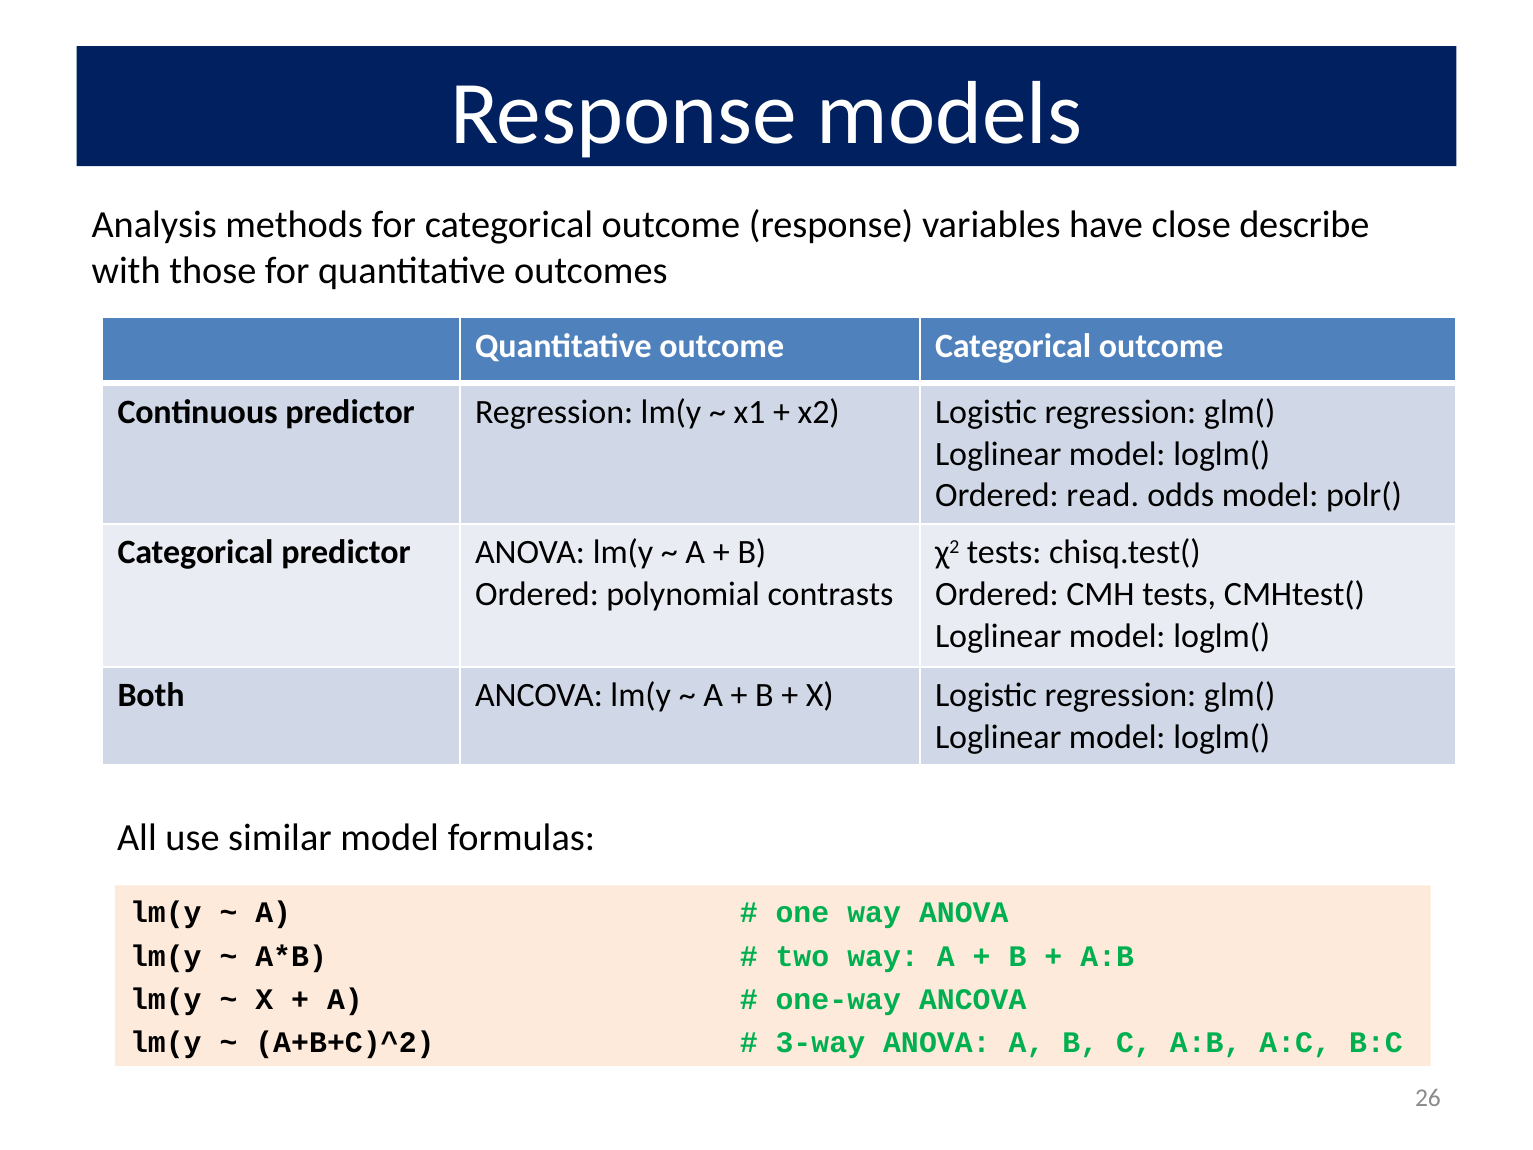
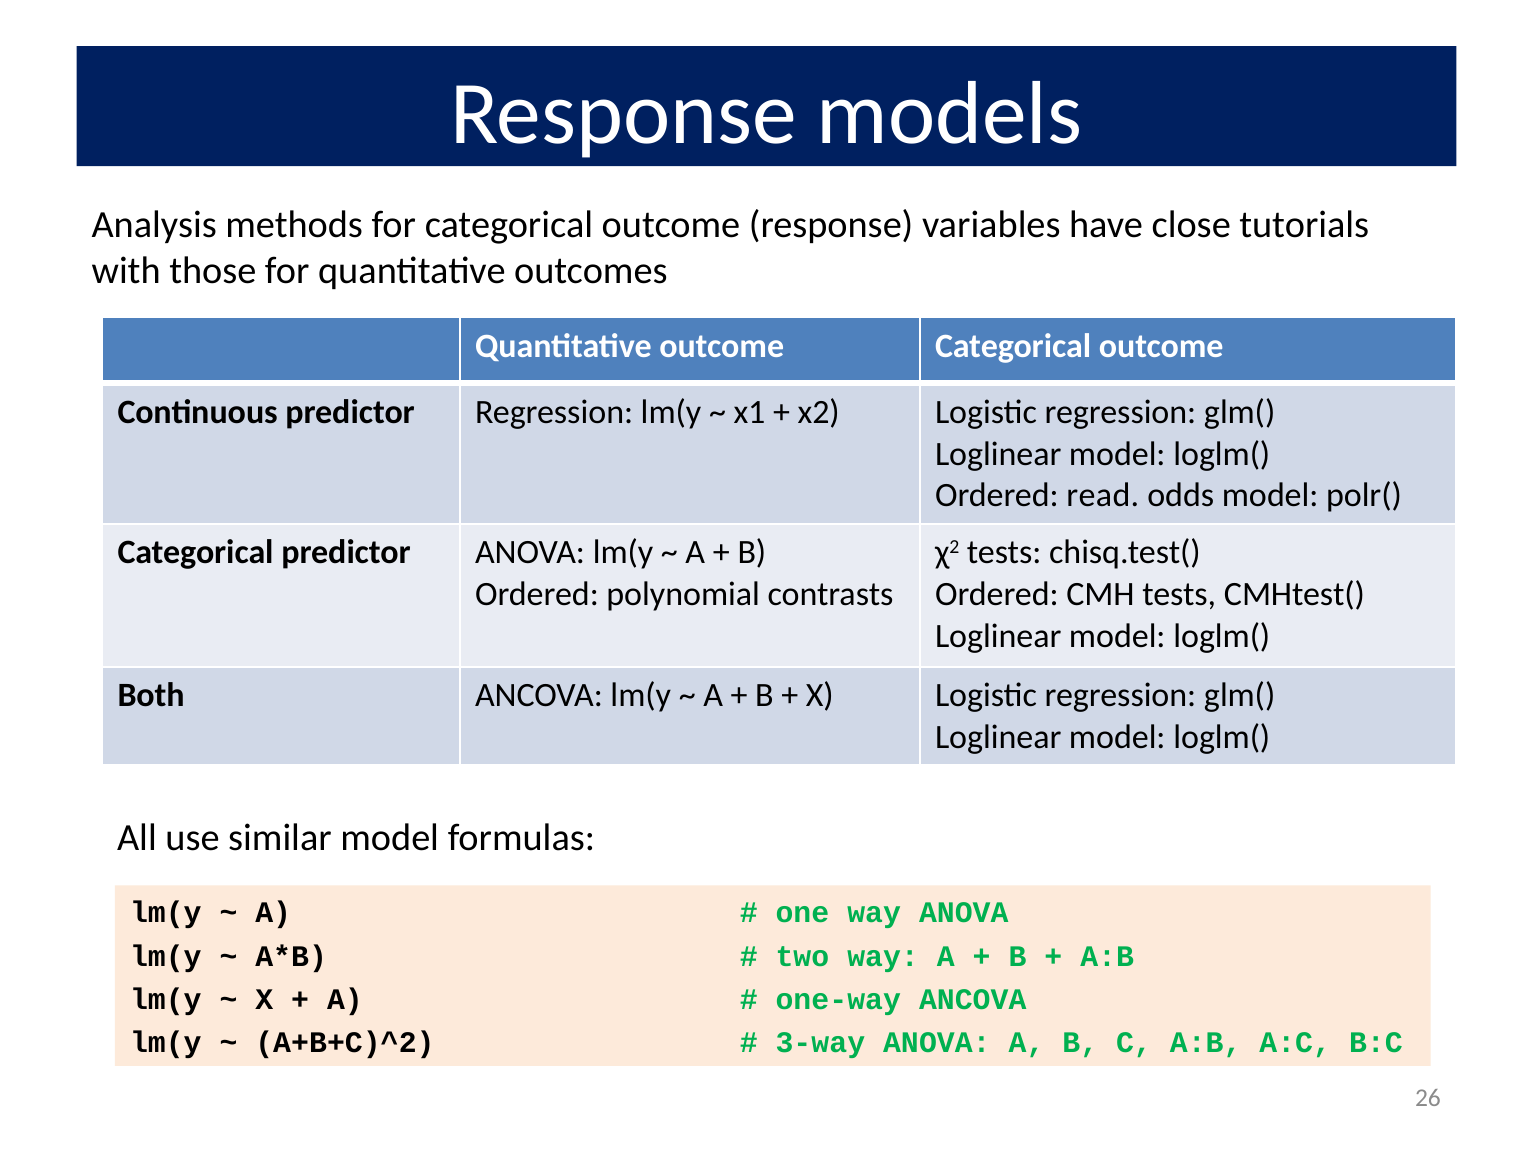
describe: describe -> tutorials (1304, 225)
